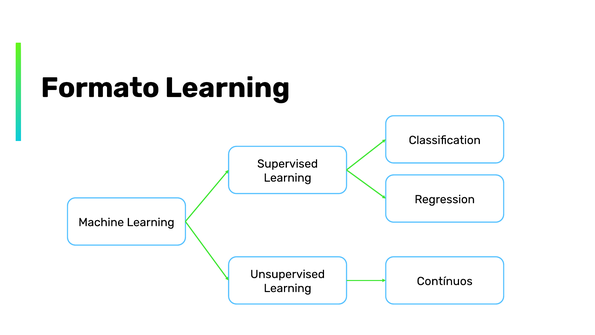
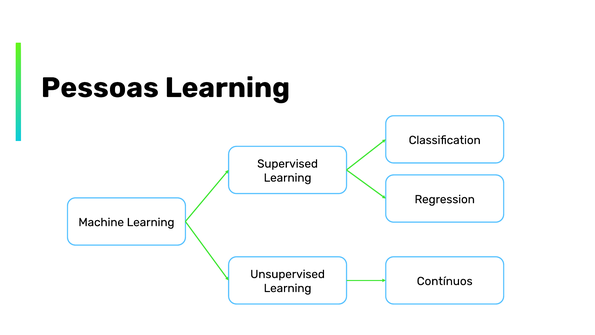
Formato: Formato -> Pessoas (100, 88)
